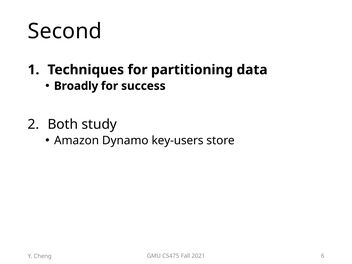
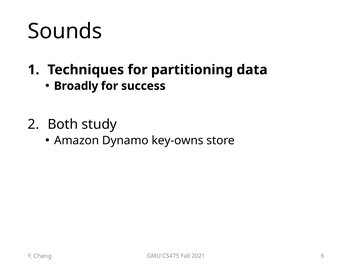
Second: Second -> Sounds (65, 31)
key-users: key-users -> key-owns (177, 140)
